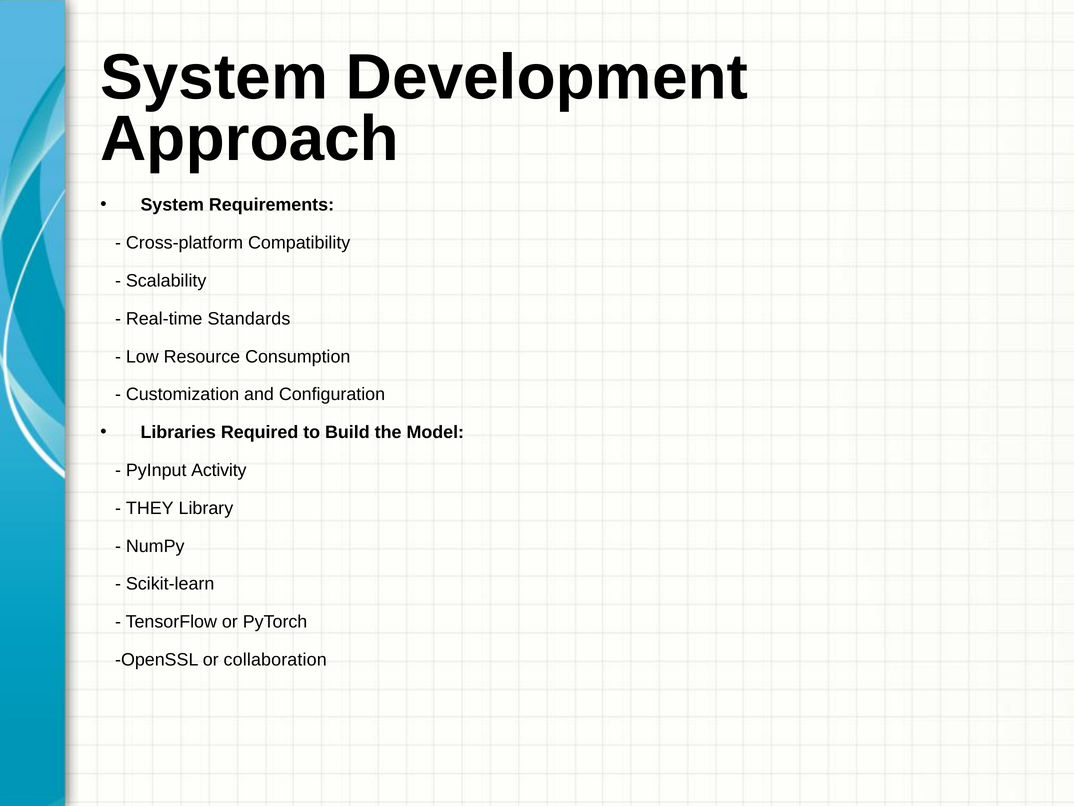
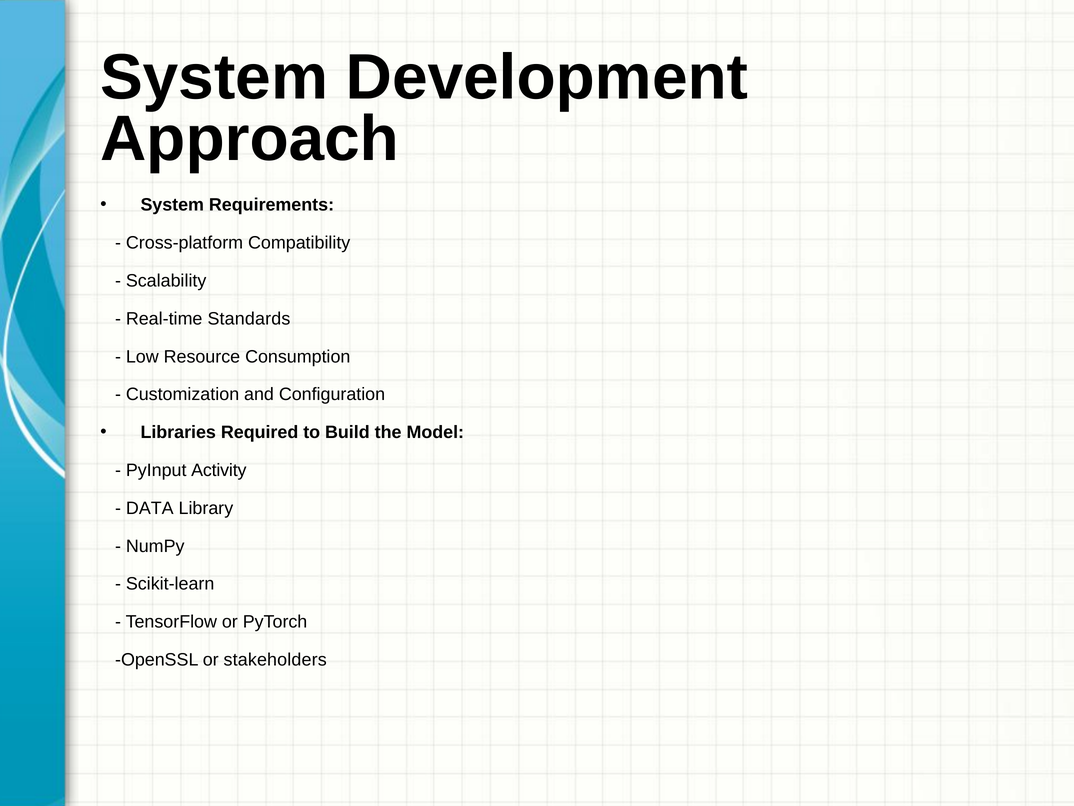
THEY: THEY -> DATA (150, 508)
collaboration: collaboration -> stakeholders (275, 659)
